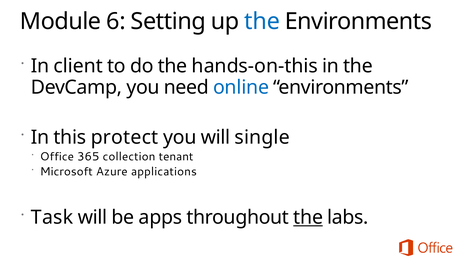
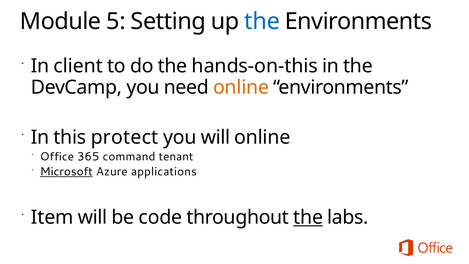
6: 6 -> 5 (116, 21)
online colour: blue -> orange (241, 87)
will single: single -> online (262, 137)
collection: collection -> command (129, 157)
Microsoft underline: none -> present (66, 172)
Task: Task -> Item (52, 217)
apps: apps -> code (160, 217)
